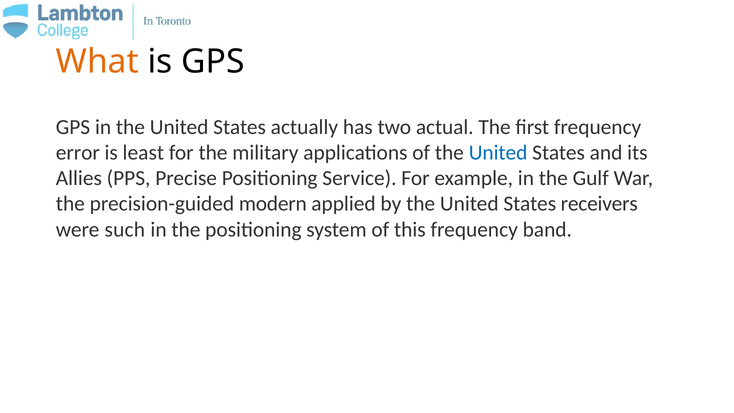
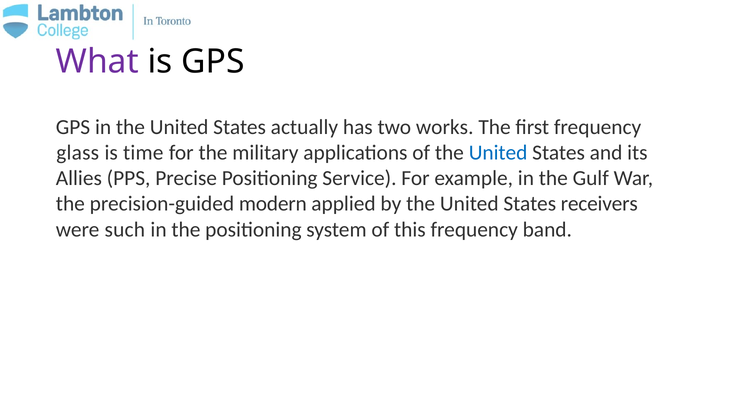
What colour: orange -> purple (97, 62)
actual: actual -> works (445, 127)
error: error -> glass (78, 153)
least: least -> time (143, 153)
